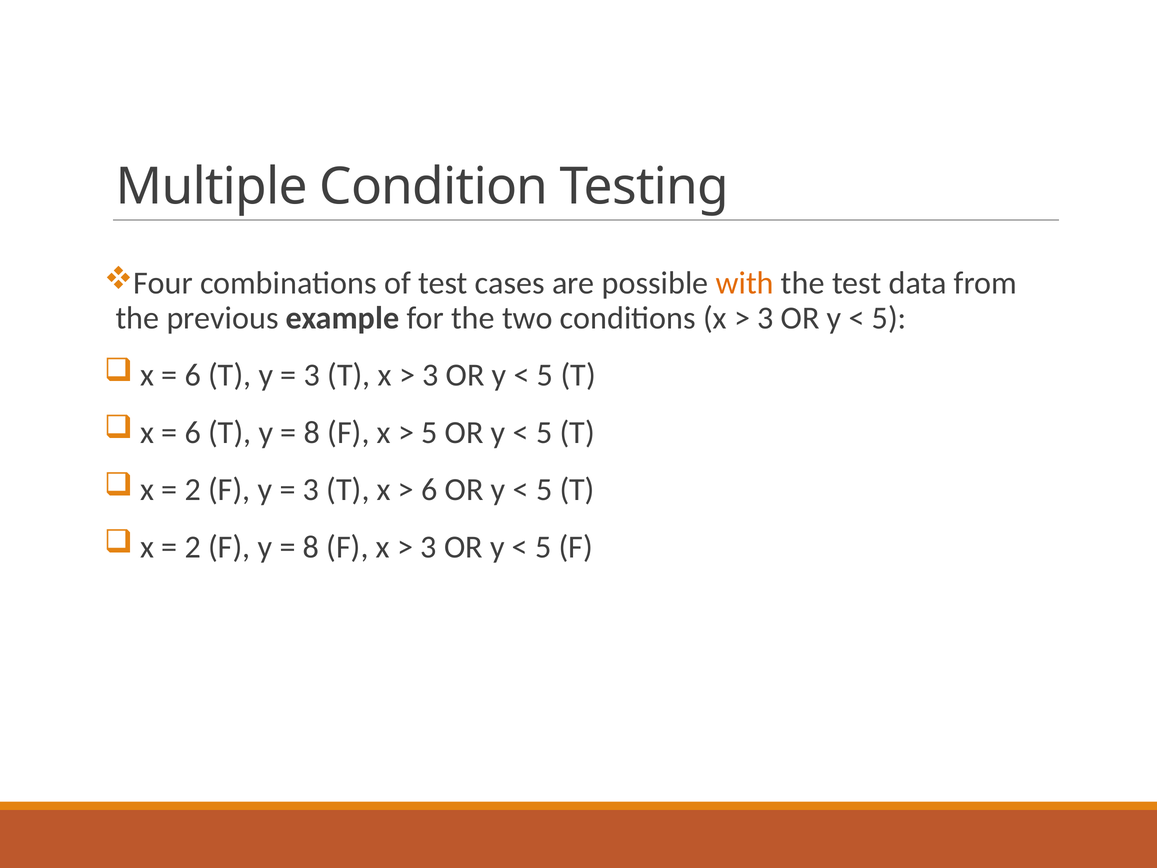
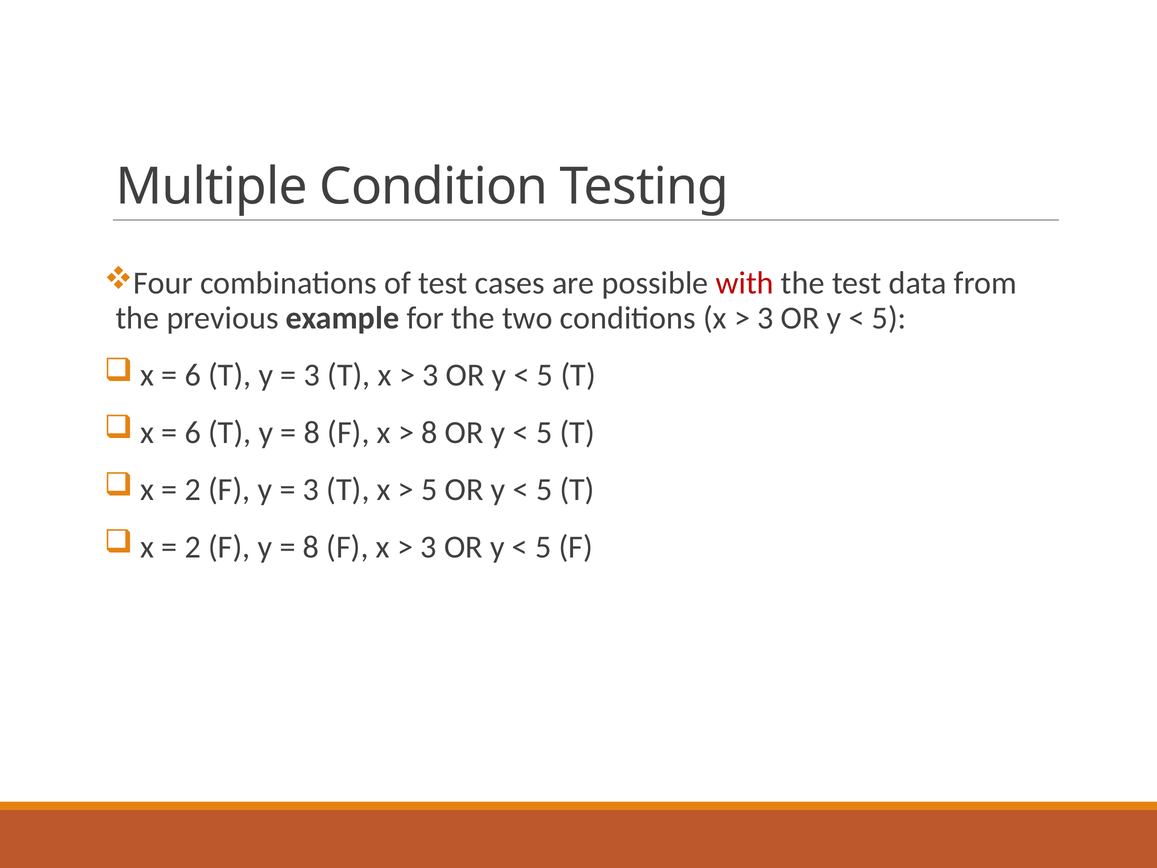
with colour: orange -> red (745, 283)
5: 5 -> 8 (430, 432)
6: 6 -> 5 (429, 490)
